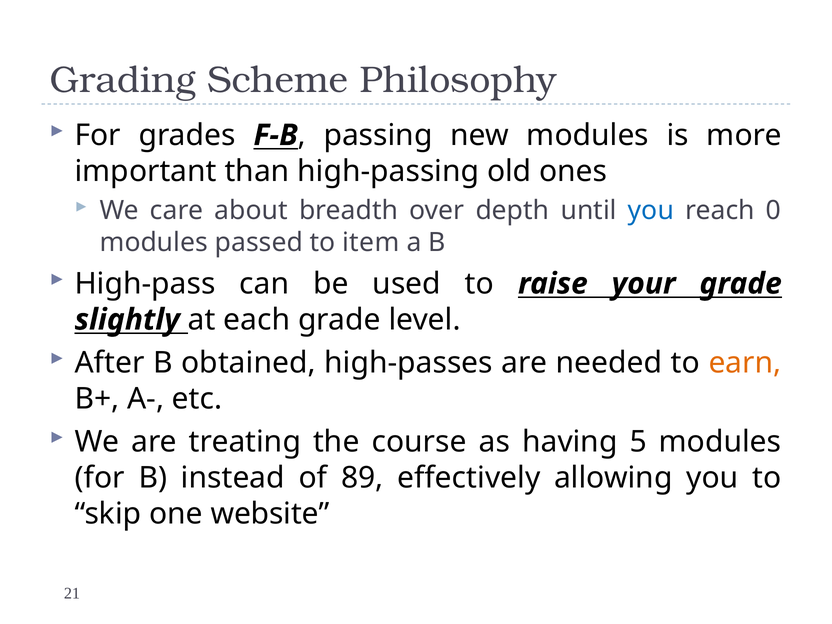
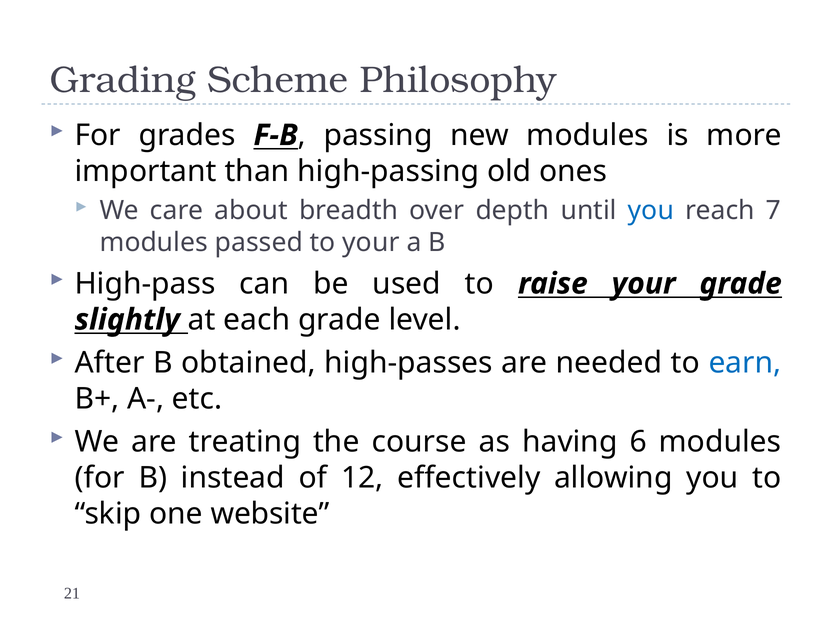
0: 0 -> 7 (773, 211)
to item: item -> your (371, 243)
earn colour: orange -> blue (745, 363)
5: 5 -> 6 (638, 442)
89: 89 -> 12 (362, 478)
